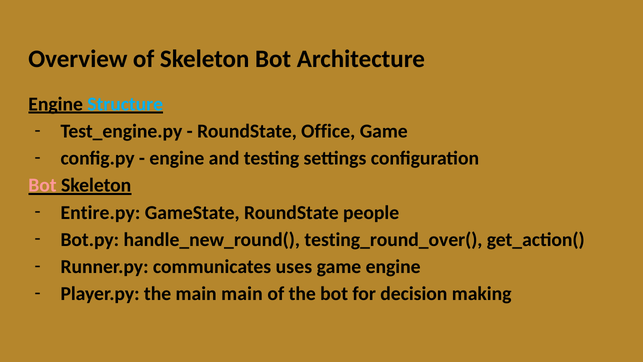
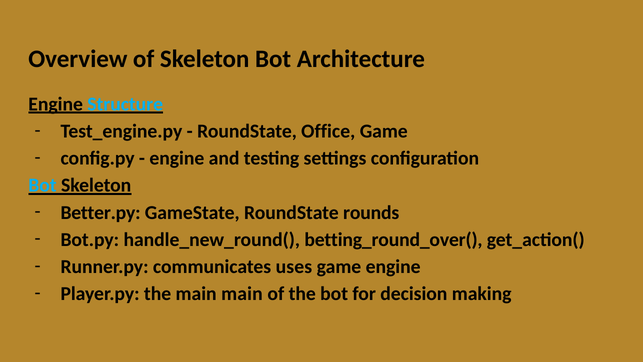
Bot colour: pink -> light blue (42, 185)
Entire.py: Entire.py -> Better.py (101, 212)
people: people -> rounds (371, 212)
testing_round_over(: testing_round_over( -> betting_round_over( (393, 239)
